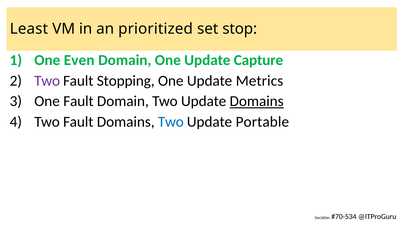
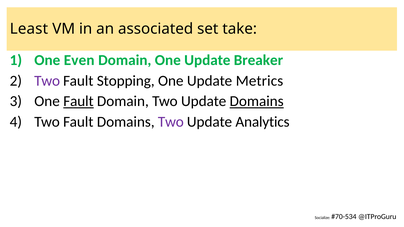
prioritized: prioritized -> associated (156, 29)
stop: stop -> take (240, 29)
Capture: Capture -> Breaker (258, 60)
Fault underline: none -> present (78, 101)
Two colour: blue -> purple (171, 122)
Portable: Portable -> Analytics (263, 122)
